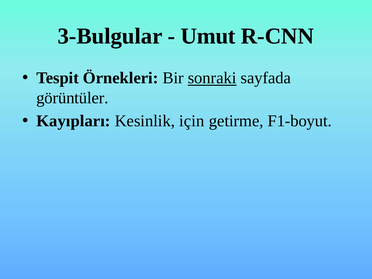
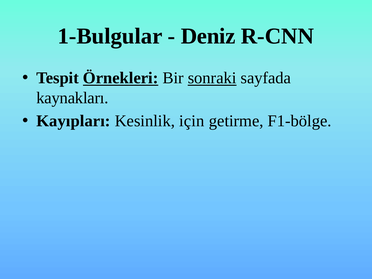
3-Bulgular: 3-Bulgular -> 1-Bulgular (110, 36)
Umut: Umut -> Deniz (208, 36)
Örnekleri underline: none -> present (121, 78)
görüntüler: görüntüler -> kaynakları (72, 98)
F1-boyut: F1-boyut -> F1-bölge (300, 121)
